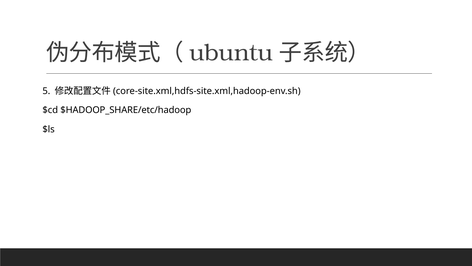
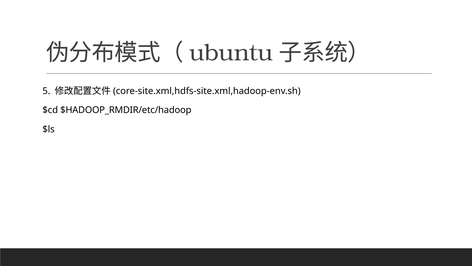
$HADOOP_SHARE/etc/hadoop: $HADOOP_SHARE/etc/hadoop -> $HADOOP_RMDIR/etc/hadoop (126, 110)
